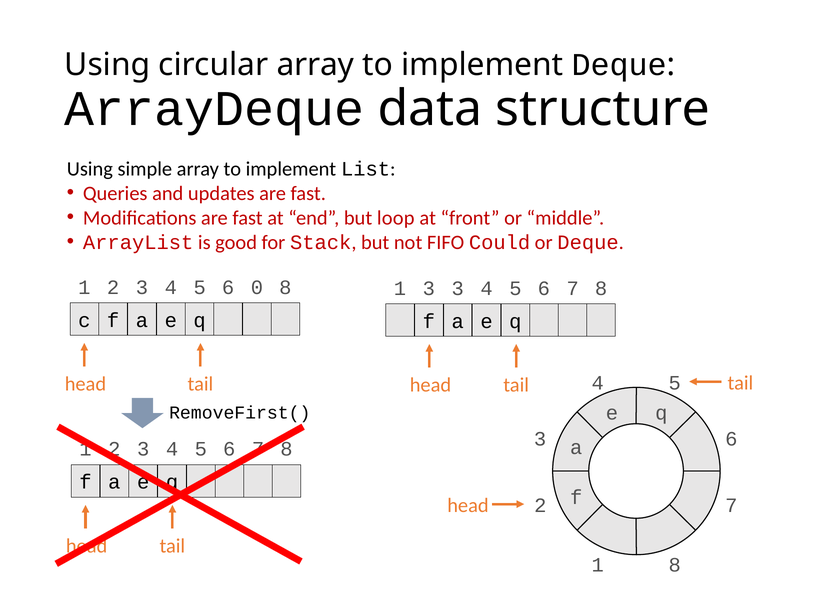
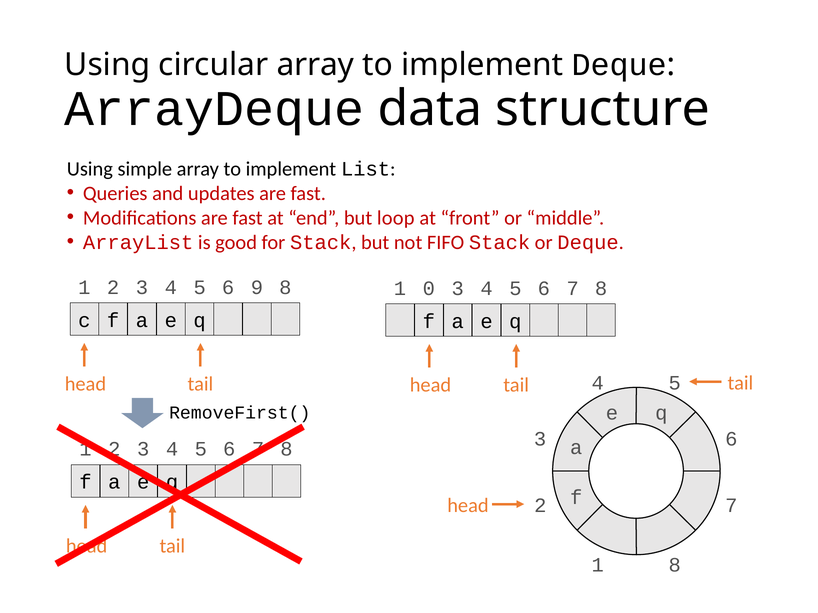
FIFO Could: Could -> Stack (500, 243)
0: 0 -> 9 (257, 288)
1 3: 3 -> 0 (429, 289)
